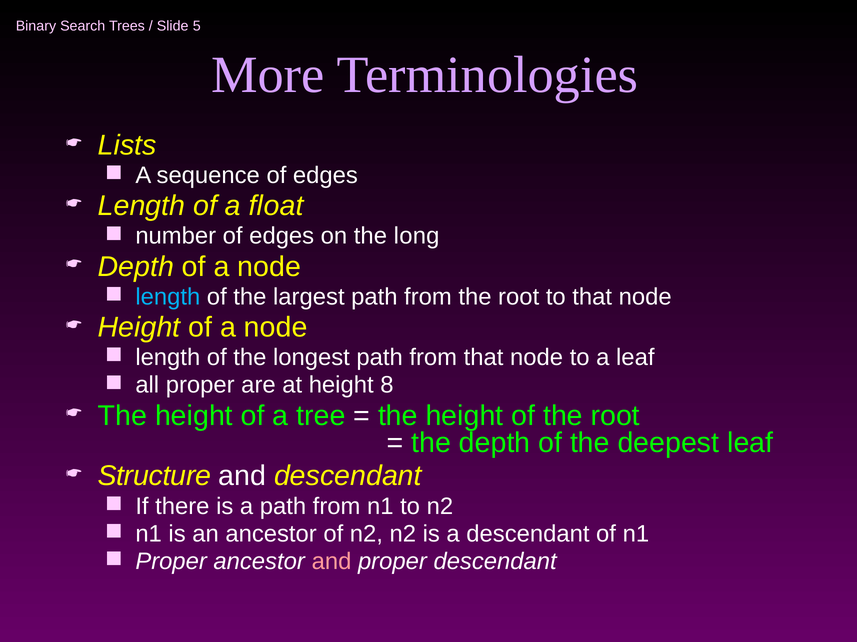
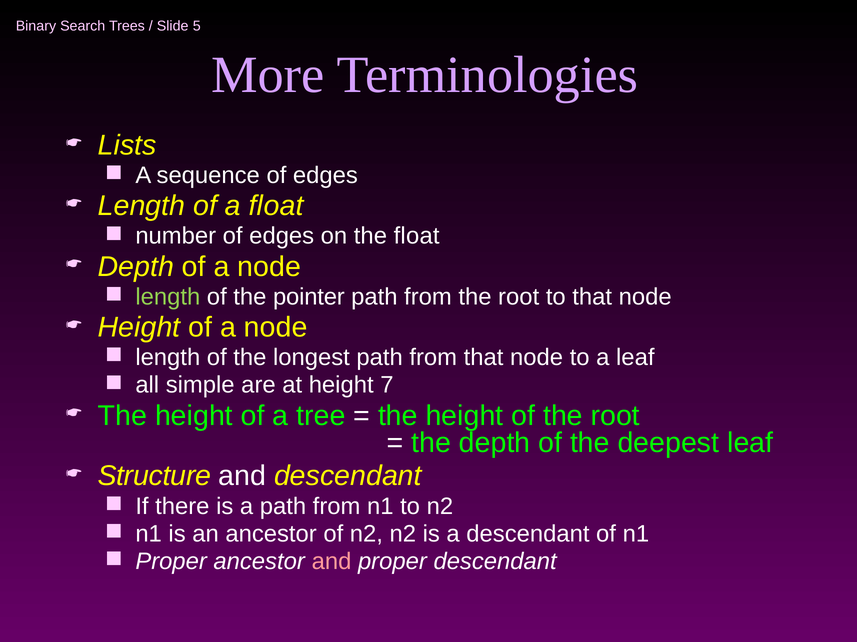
the long: long -> float (417, 236)
length colour: light blue -> light green (168, 297)
largest: largest -> pointer (309, 297)
all proper: proper -> simple (200, 385)
8: 8 -> 7 (387, 385)
